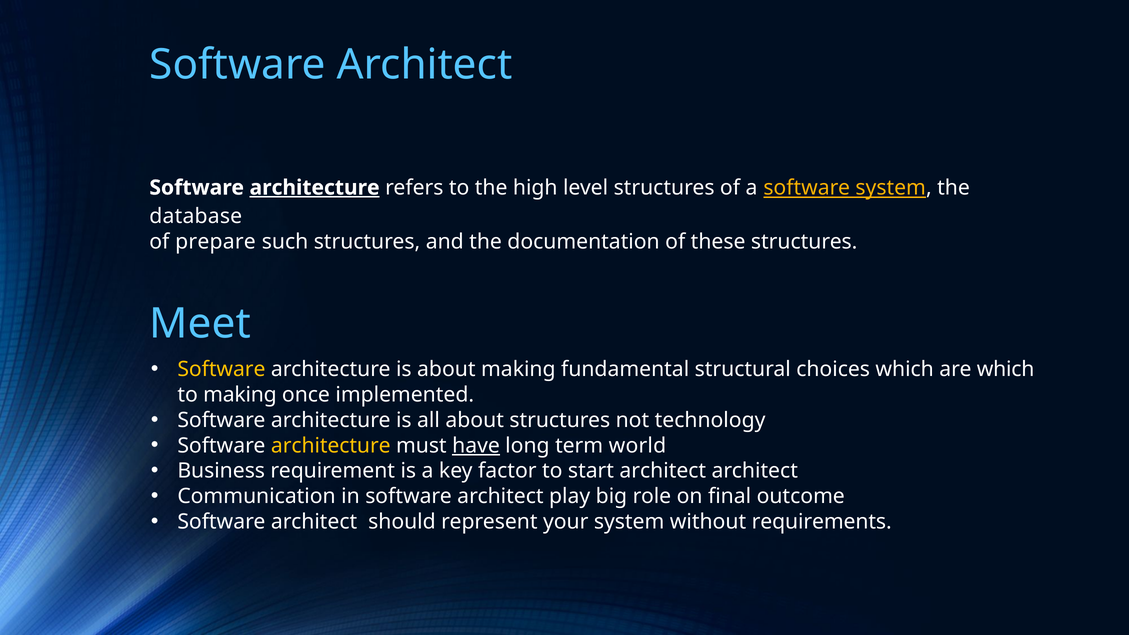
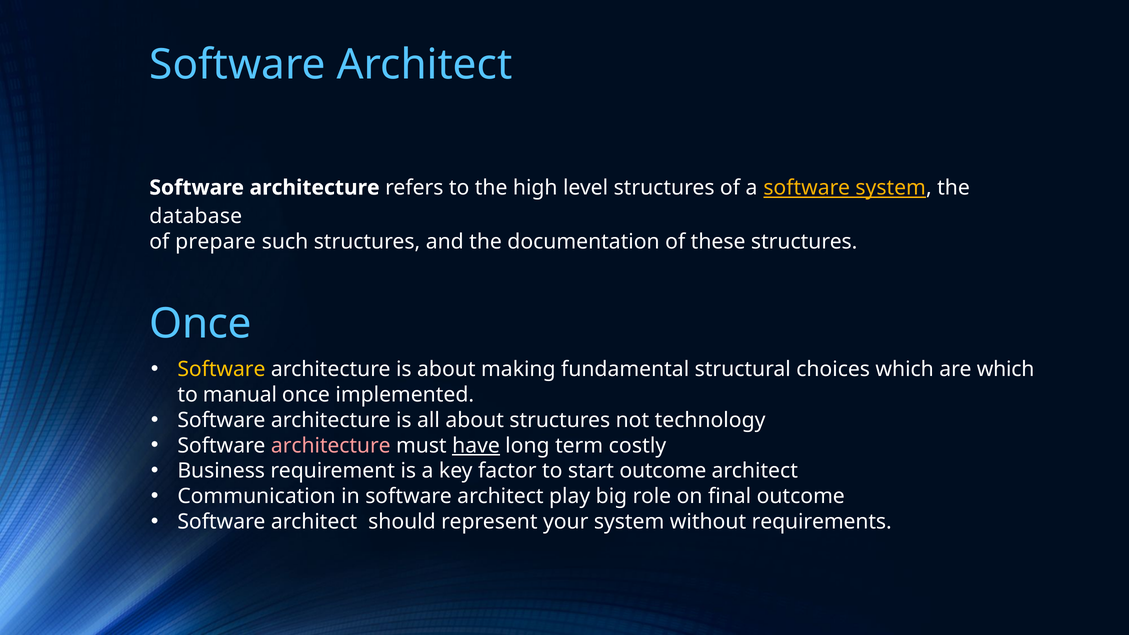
architecture underline: present -> none (315, 188)
Meet: Meet -> Once (200, 324)
to making: making -> manual (240, 395)
architecture colour: yellow -> pink (331, 446)
world: world -> costly (637, 446)
start architect: architect -> outcome (663, 471)
